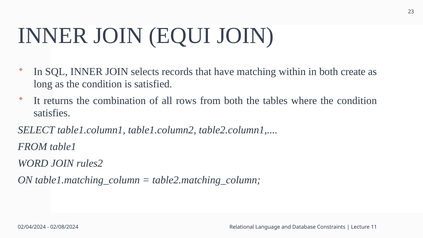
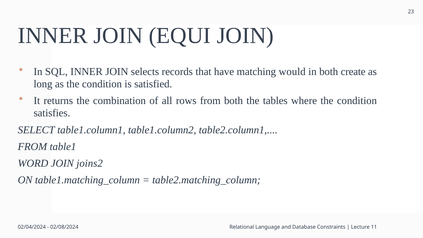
within: within -> would (292, 72)
rules2: rules2 -> joins2 (90, 163)
